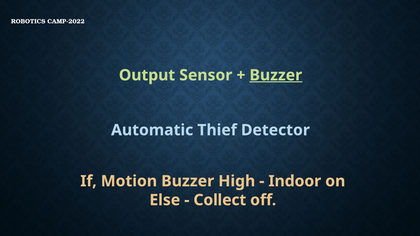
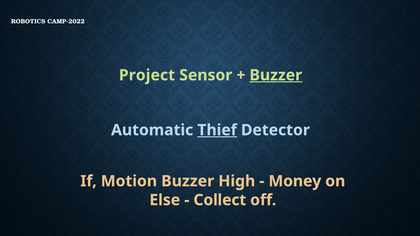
Output: Output -> Project (147, 75)
Thief underline: none -> present (217, 130)
Indoor: Indoor -> Money (295, 181)
